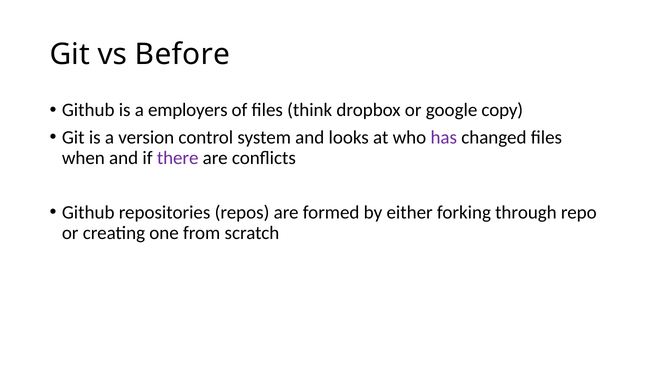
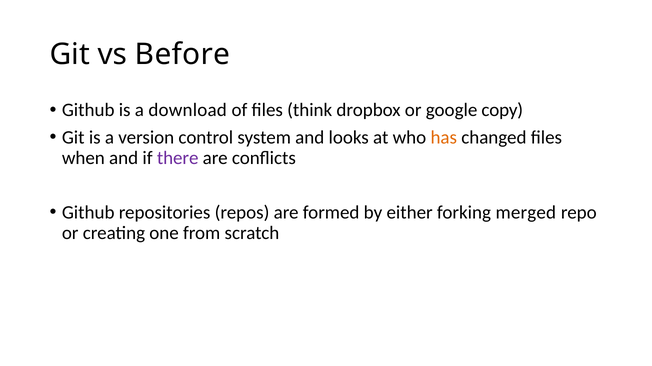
employers: employers -> download (188, 110)
has colour: purple -> orange (444, 138)
through: through -> merged (526, 213)
